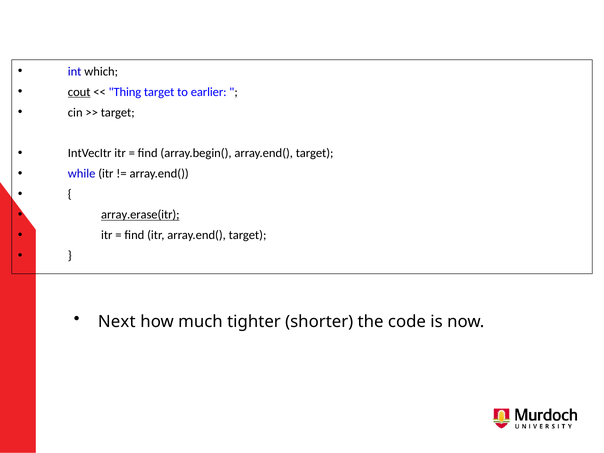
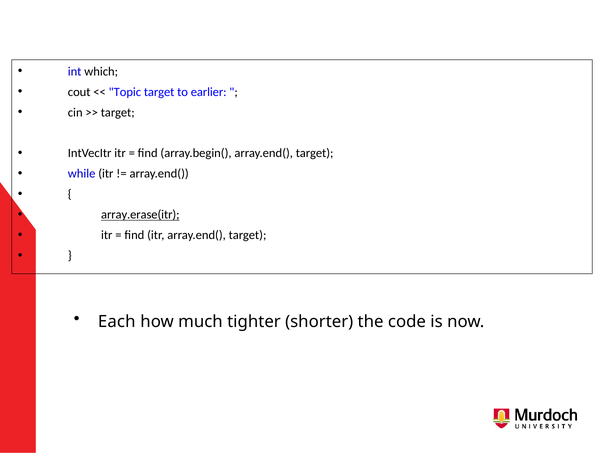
cout underline: present -> none (79, 92)
Thing: Thing -> Topic (125, 92)
Next: Next -> Each (117, 322)
